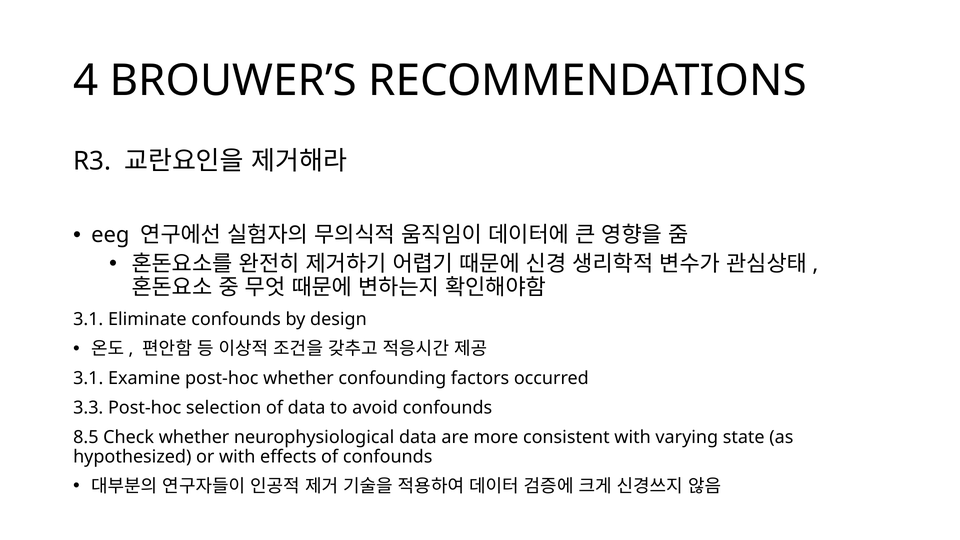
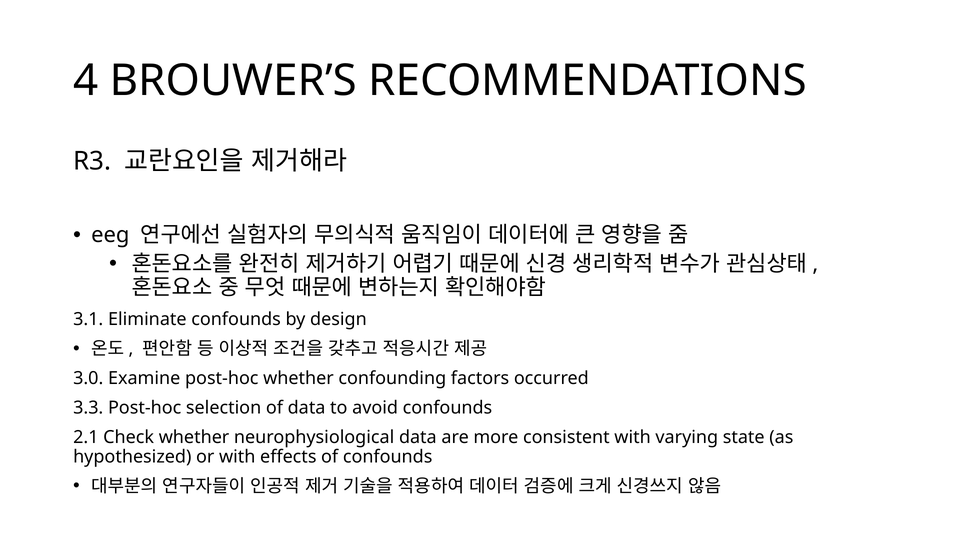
3.1: 3.1 -> 3.0 (88, 378)
8.5: 8.5 -> 2.1 (86, 437)
